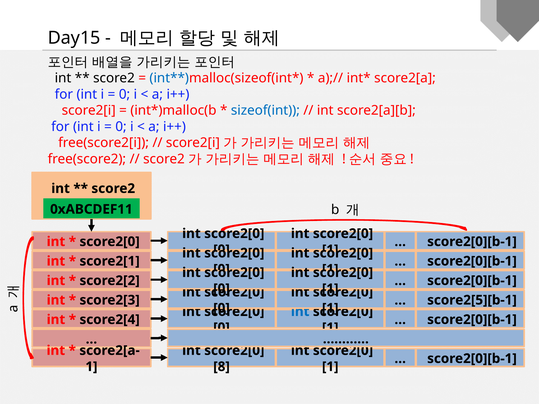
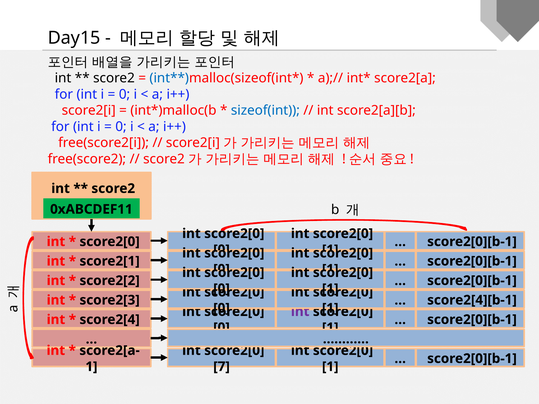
score2[5][b-1: score2[5][b-1 -> score2[4][b-1 (472, 300)
int colour: blue -> purple (300, 312)
8: 8 -> 7 (222, 367)
